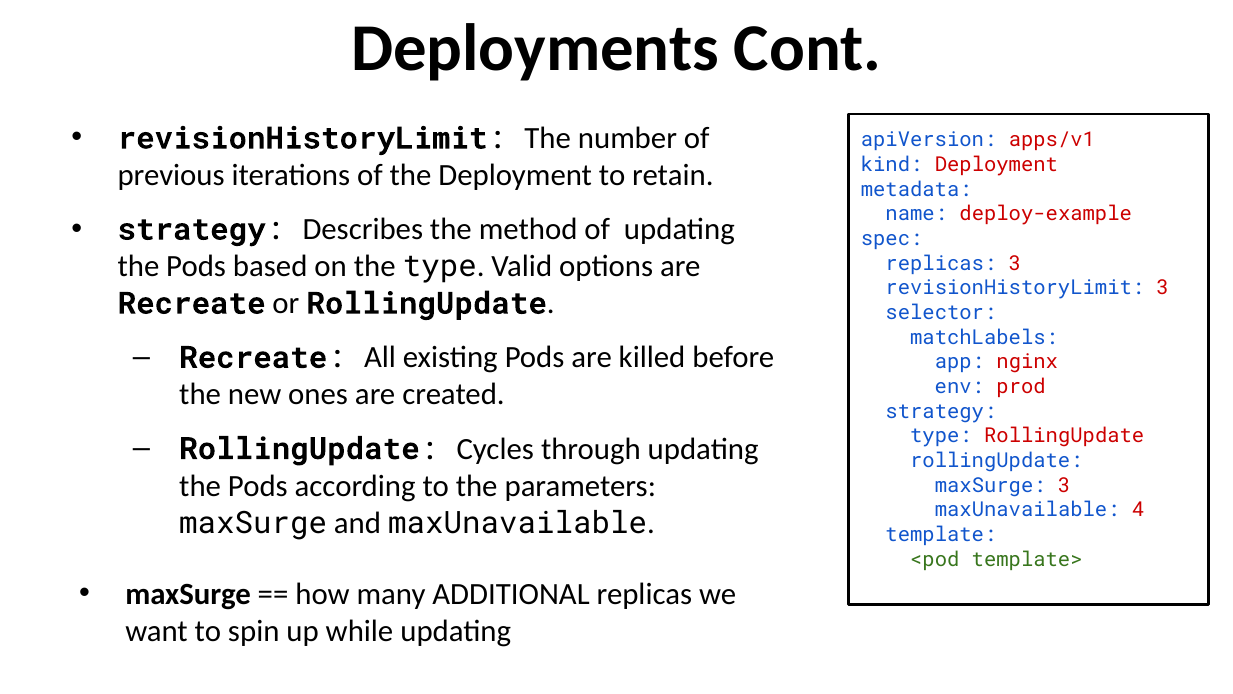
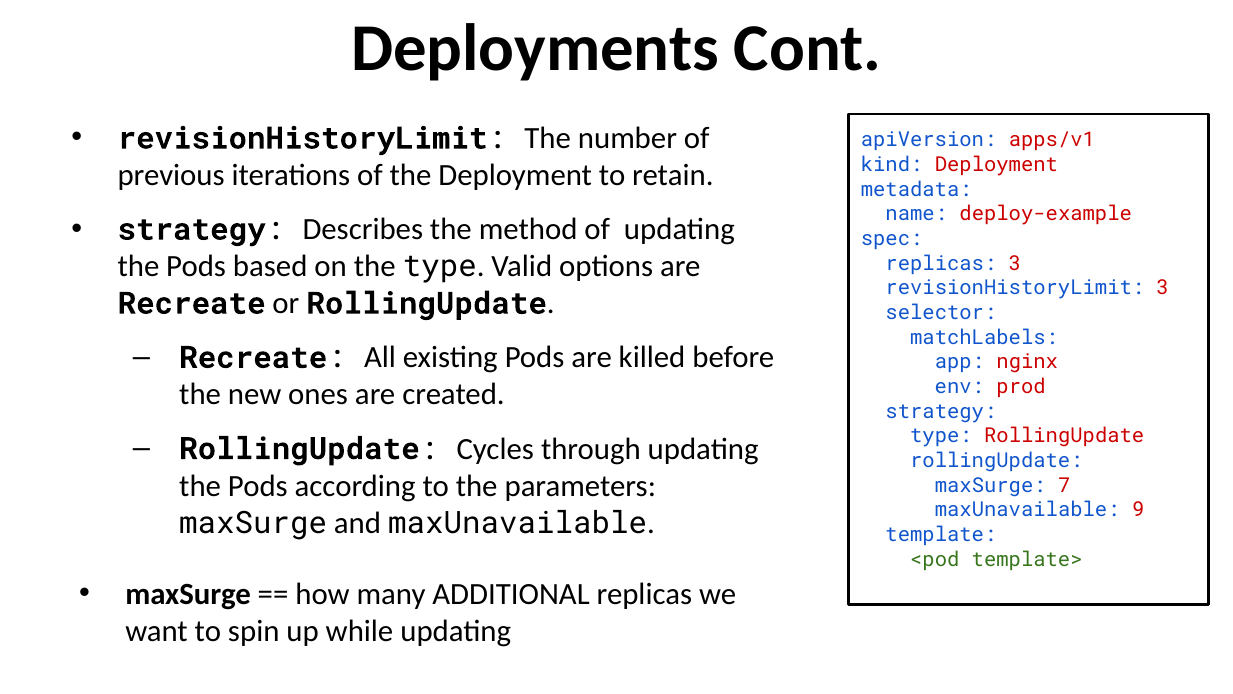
maxSurge 3: 3 -> 7 (1064, 485)
4: 4 -> 9 (1138, 510)
